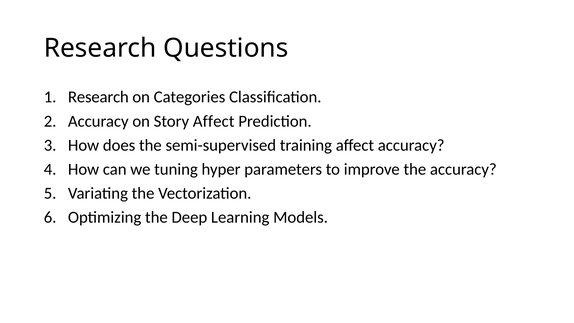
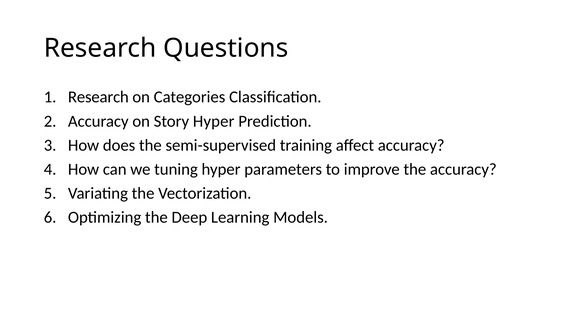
Story Affect: Affect -> Hyper (214, 121)
